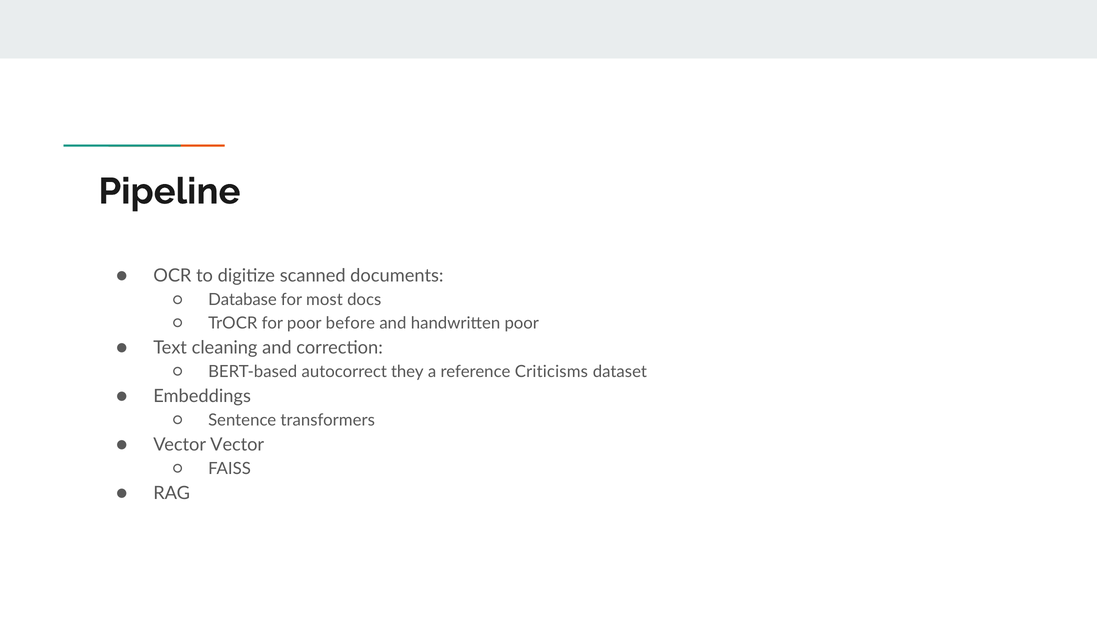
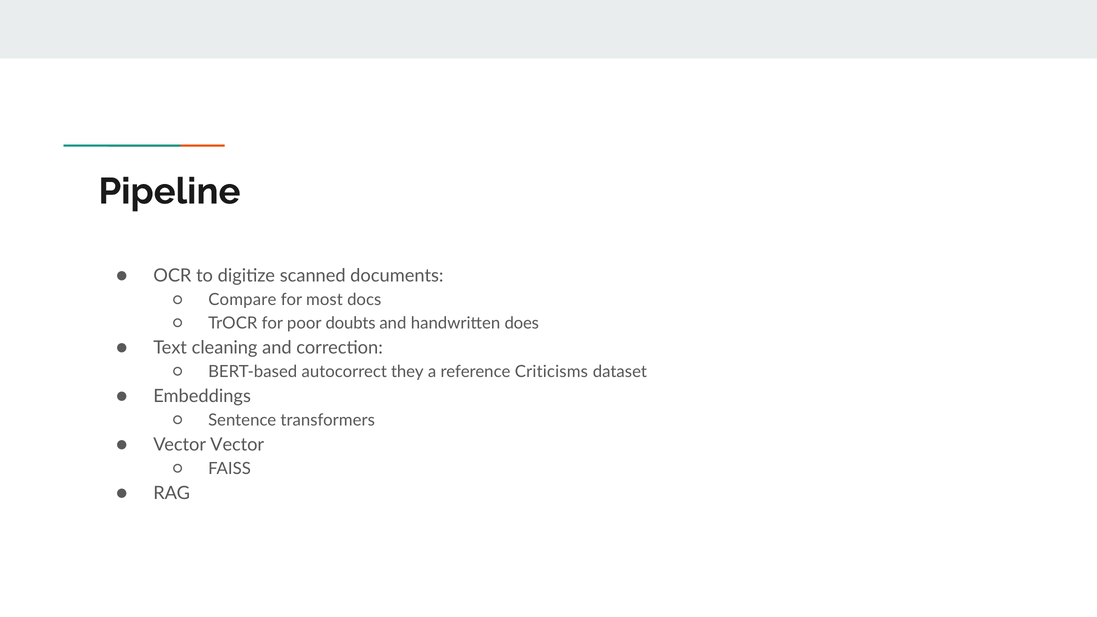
Database: Database -> Compare (242, 300)
before: before -> doubts (351, 323)
handwritten poor: poor -> does (522, 323)
